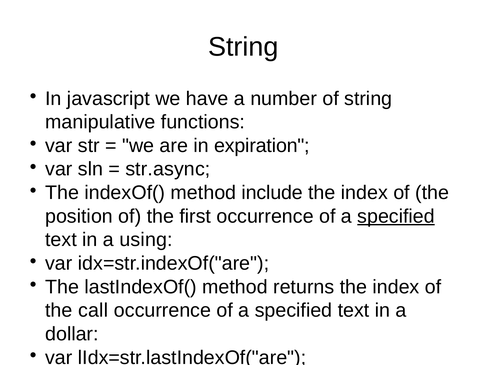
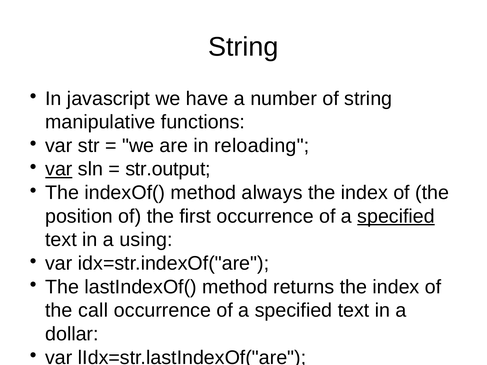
expiration: expiration -> reloading (262, 146)
var underline: none -> present (59, 169)
str.async: str.async -> str.output (168, 169)
include: include -> always (272, 193)
